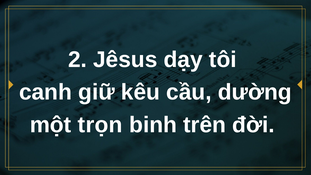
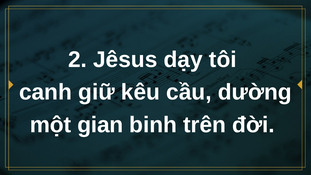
trọn: trọn -> gian (100, 125)
